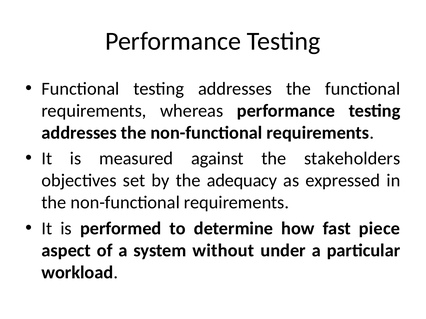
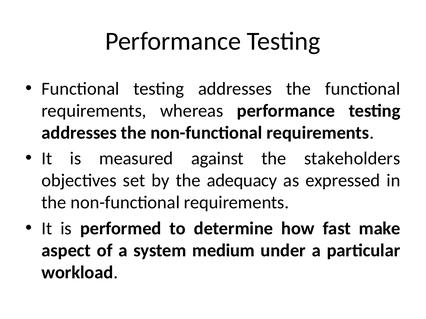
piece: piece -> make (380, 229)
without: without -> medium (224, 251)
